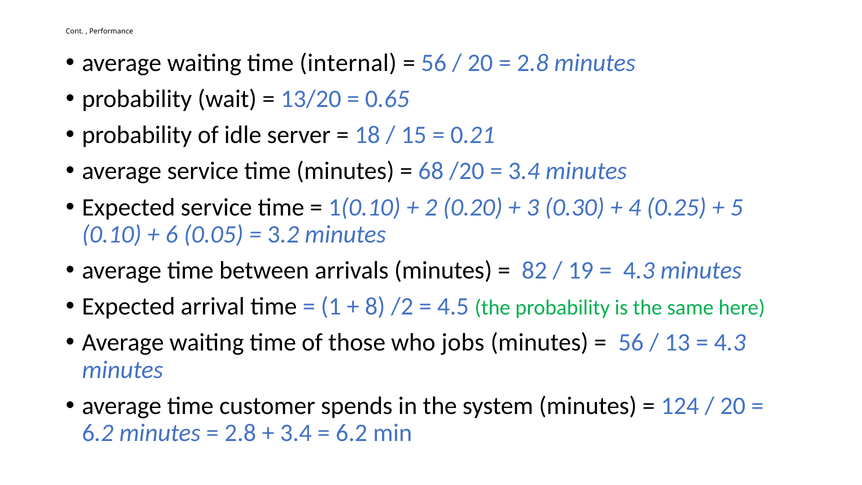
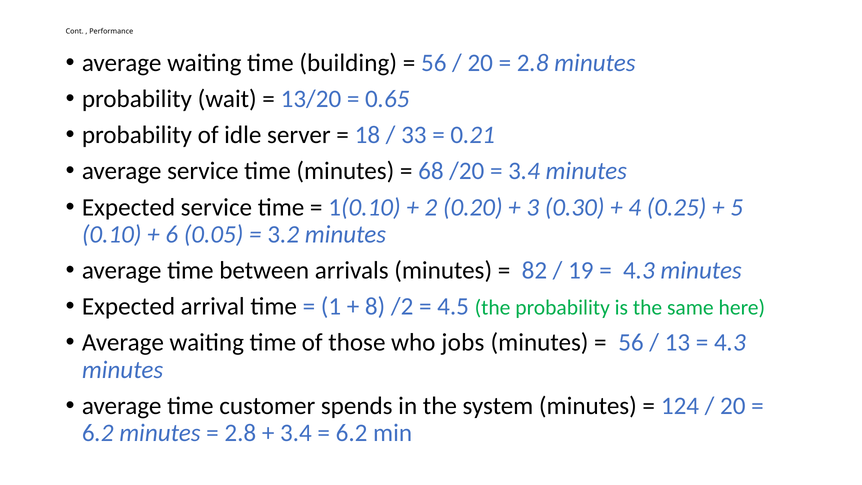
internal: internal -> building (348, 63)
15: 15 -> 33 (414, 135)
